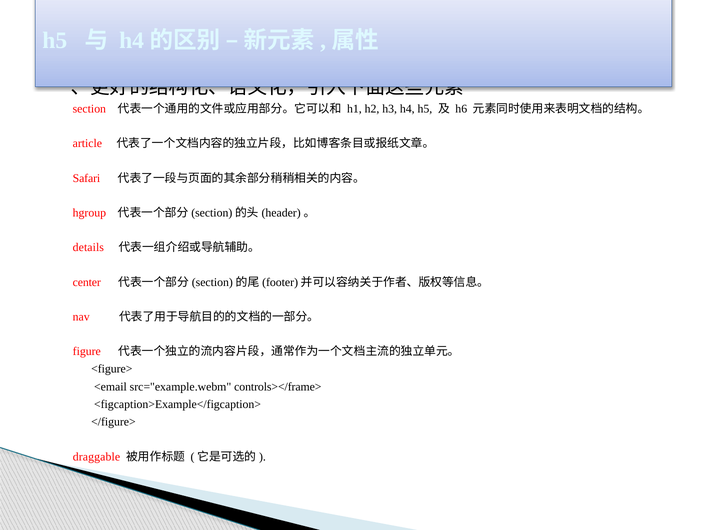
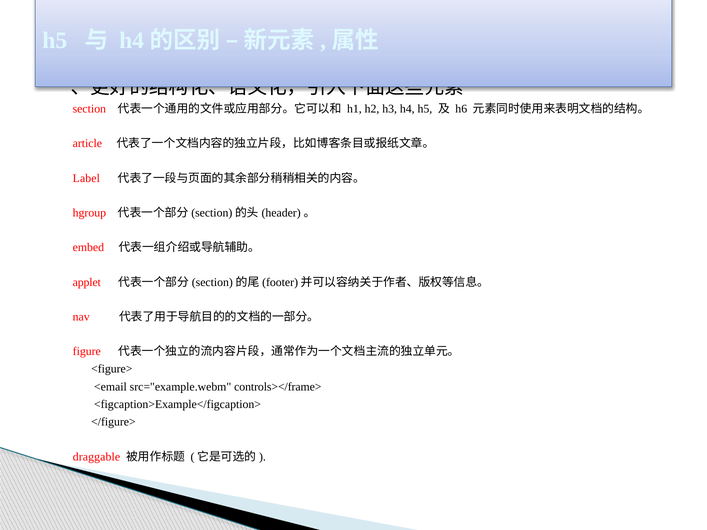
Safari: Safari -> Label (86, 178)
details: details -> embed (88, 248)
center: center -> applet (87, 282)
